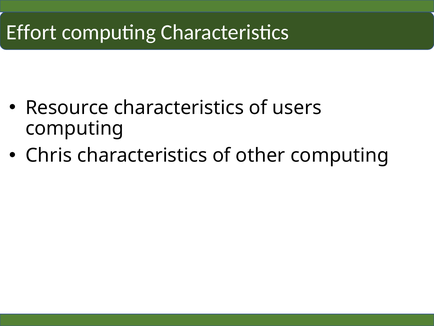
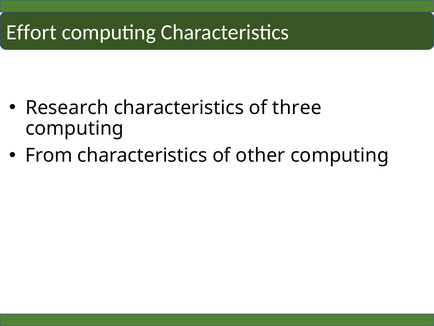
Resource: Resource -> Research (67, 107)
users: users -> three (297, 107)
Chris: Chris -> From (49, 155)
